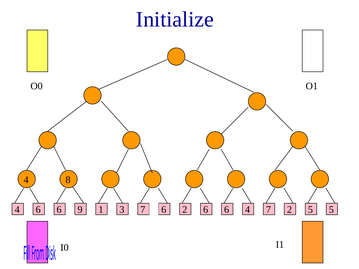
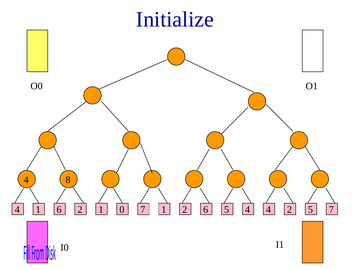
4 6: 6 -> 1 (38, 210)
6 9: 9 -> 2 (80, 210)
1 3: 3 -> 0 (122, 210)
7 6: 6 -> 1 (164, 210)
2 6 6: 6 -> 5 (227, 210)
4 7: 7 -> 4 (268, 210)
5 5: 5 -> 7 (331, 210)
